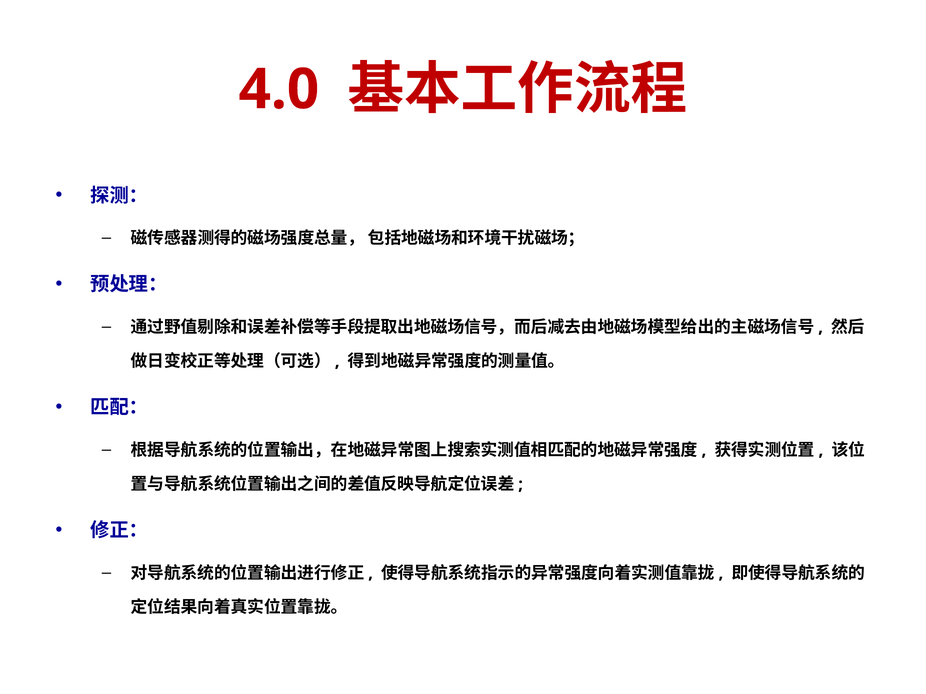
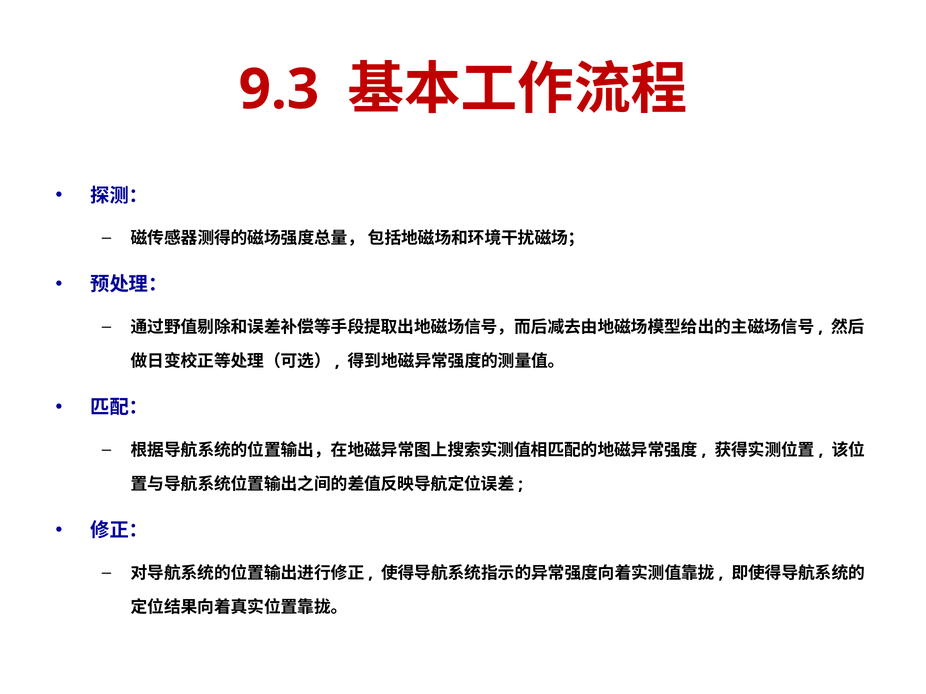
4.0: 4.0 -> 9.3 (279, 90)
